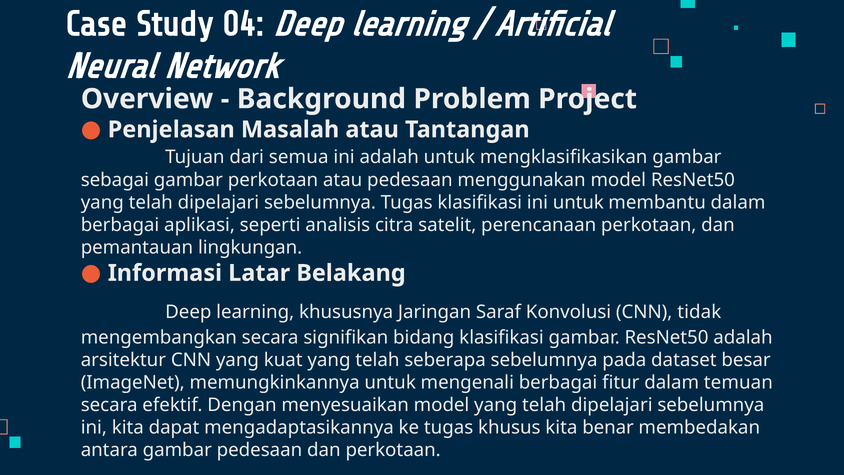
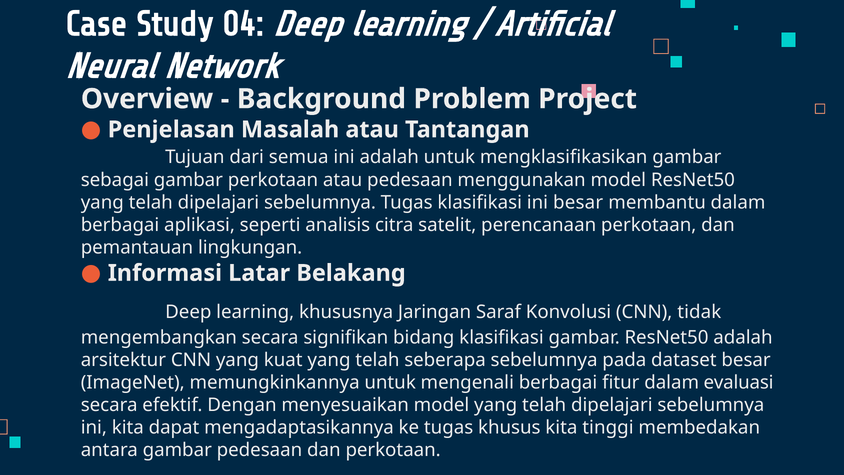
ini untuk: untuk -> besar (578, 202)
temuan: temuan -> evaluasi (739, 382)
benar: benar -> tinggi (608, 427)
